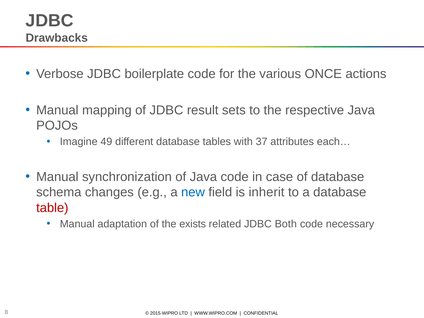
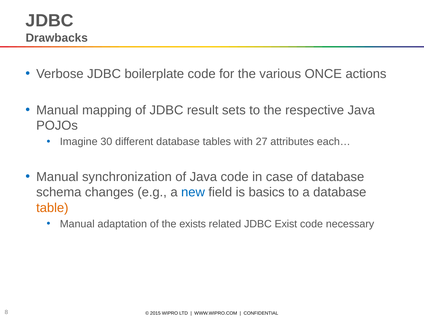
49: 49 -> 30 (106, 142)
37: 37 -> 27 (262, 142)
inherit: inherit -> basics (267, 192)
table colour: red -> orange (52, 208)
Both: Both -> Exist (286, 224)
